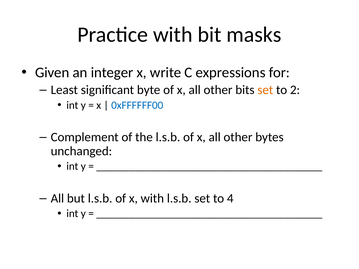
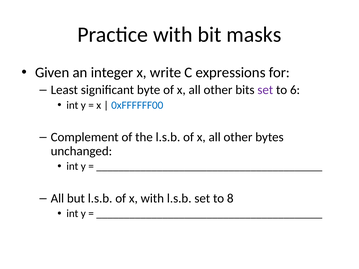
set colour: orange -> purple (265, 90)
2: 2 -> 6 (295, 90)
4: 4 -> 8 (230, 199)
